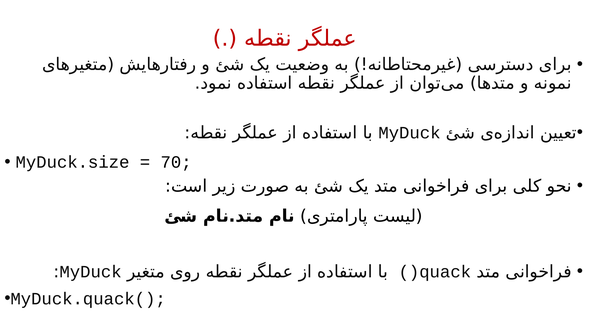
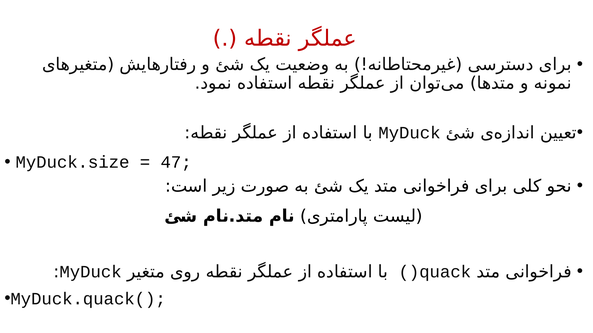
70: 70 -> 47 (176, 162)
